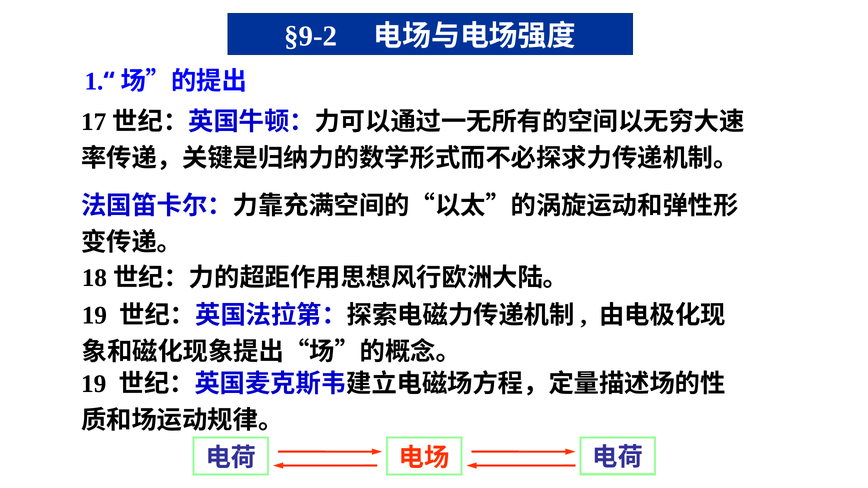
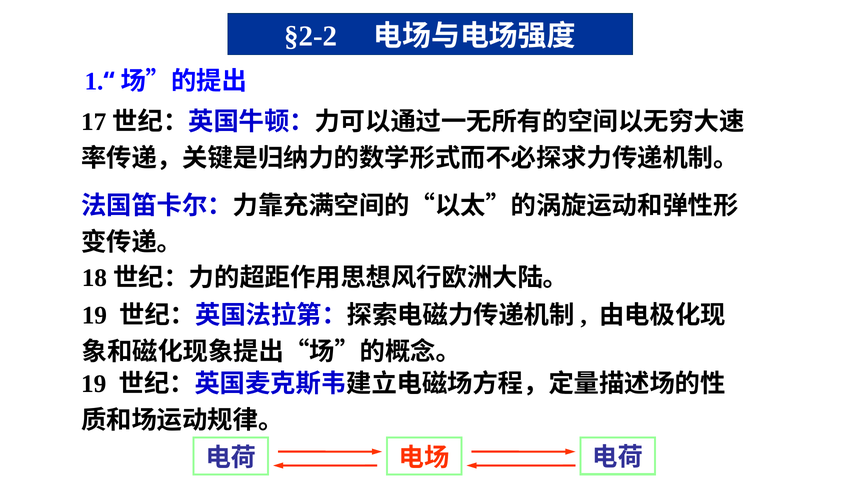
§9-2: §9-2 -> §2-2 (311, 36)
